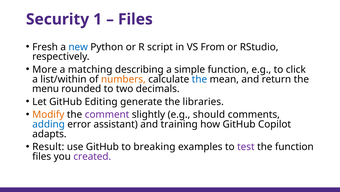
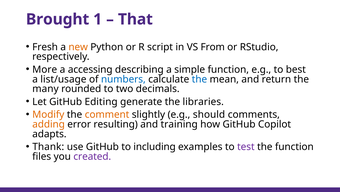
Security: Security -> Brought (58, 19)
Files: Files -> That (135, 19)
new colour: blue -> orange (78, 47)
matching: matching -> accessing (90, 69)
click: click -> best (296, 69)
list/within: list/within -> list/usage (63, 79)
numbers colour: orange -> blue (123, 79)
menu: menu -> many (45, 89)
comment colour: purple -> orange (107, 114)
adding colour: blue -> orange (49, 124)
assistant: assistant -> resulting (116, 124)
Result: Result -> Thank (48, 146)
breaking: breaking -> including (155, 146)
